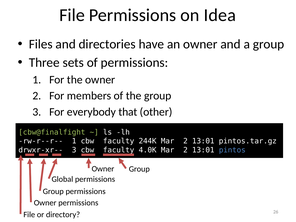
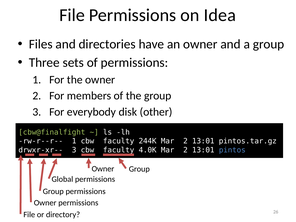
that: that -> disk (128, 112)
